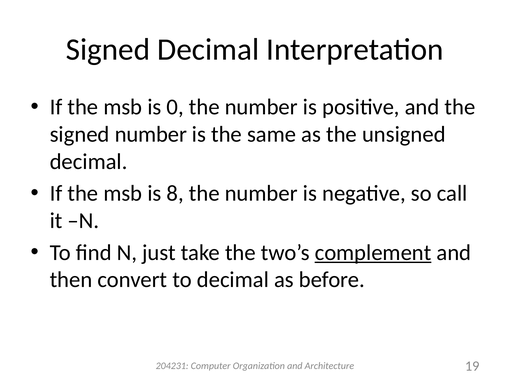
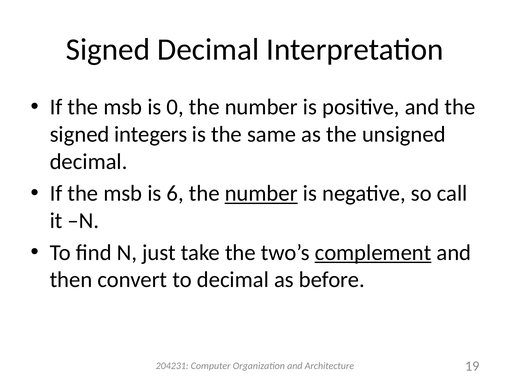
signed number: number -> integers (151, 134)
8: 8 -> 6 (175, 193)
number underline: none -> present (261, 193)
